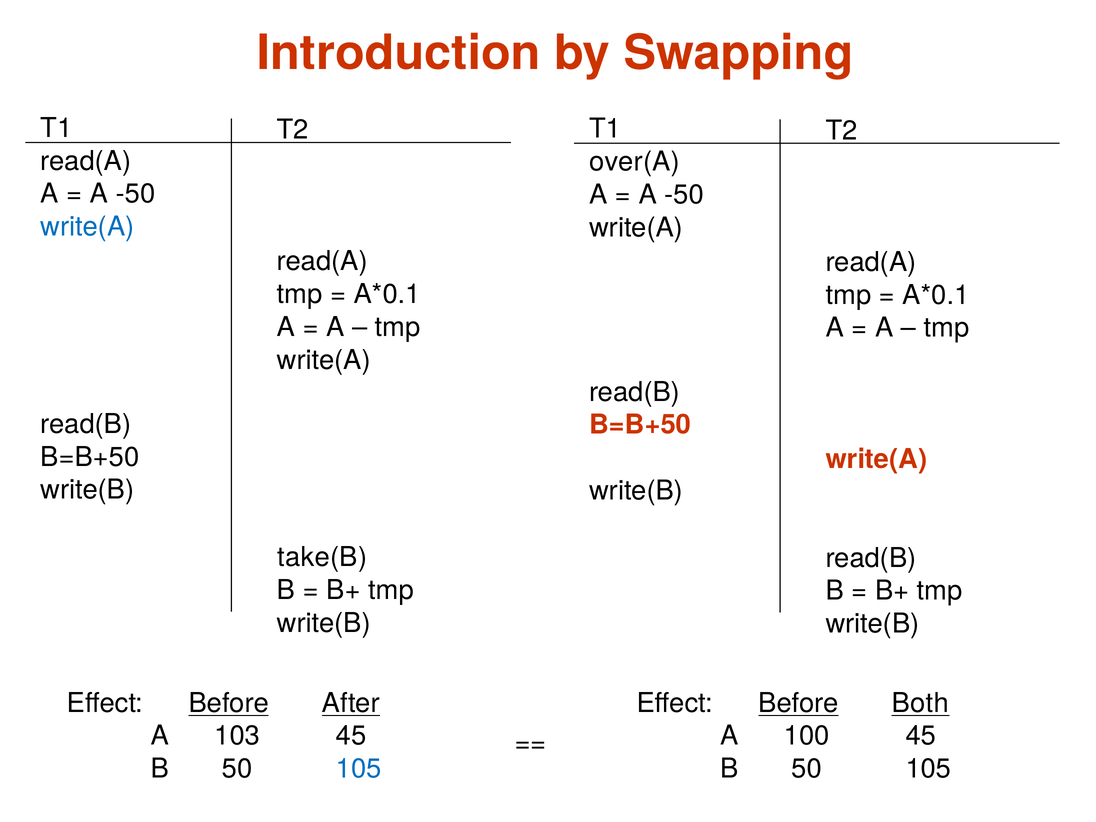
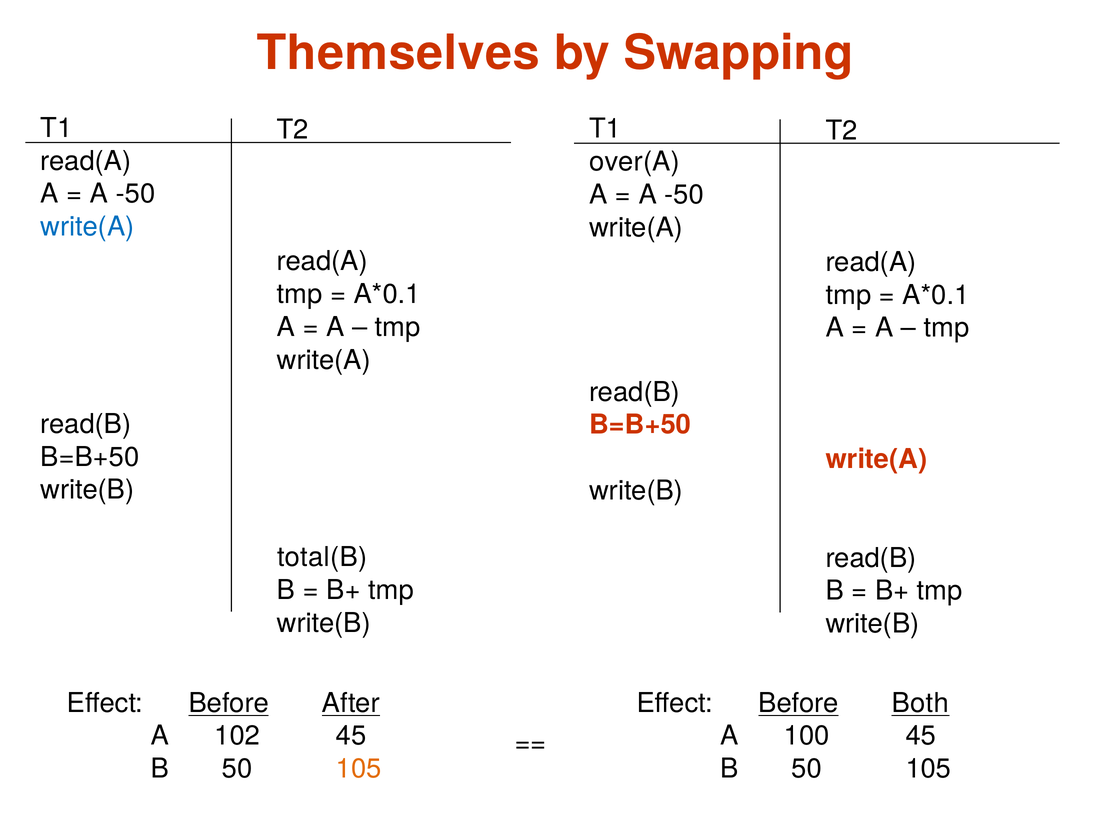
Introduction: Introduction -> Themselves (398, 53)
take(B: take(B -> total(B (322, 557)
103: 103 -> 102 (237, 736)
105 colour: blue -> orange (359, 769)
